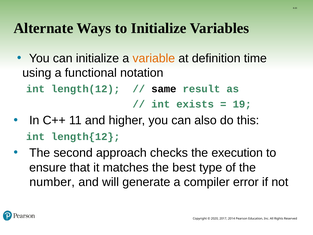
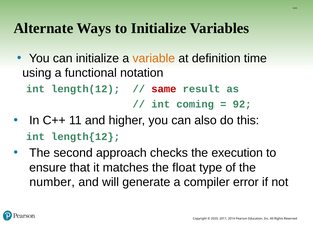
same colour: black -> red (164, 89)
exists: exists -> coming (195, 104)
19: 19 -> 92 (242, 104)
best: best -> float (184, 167)
